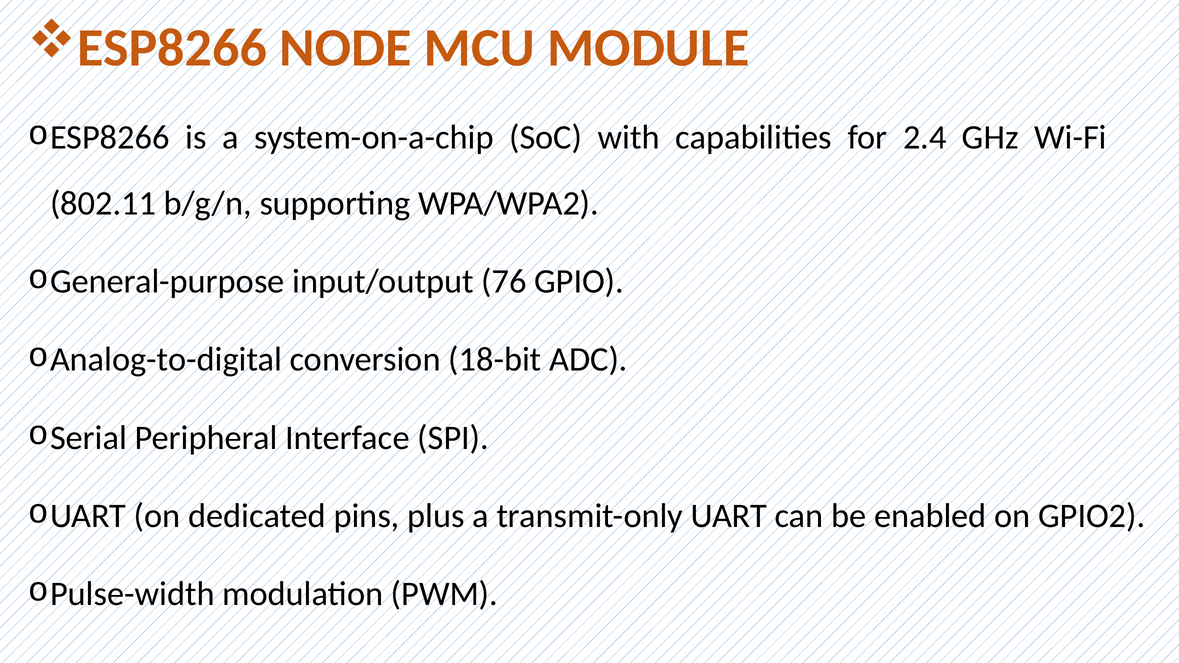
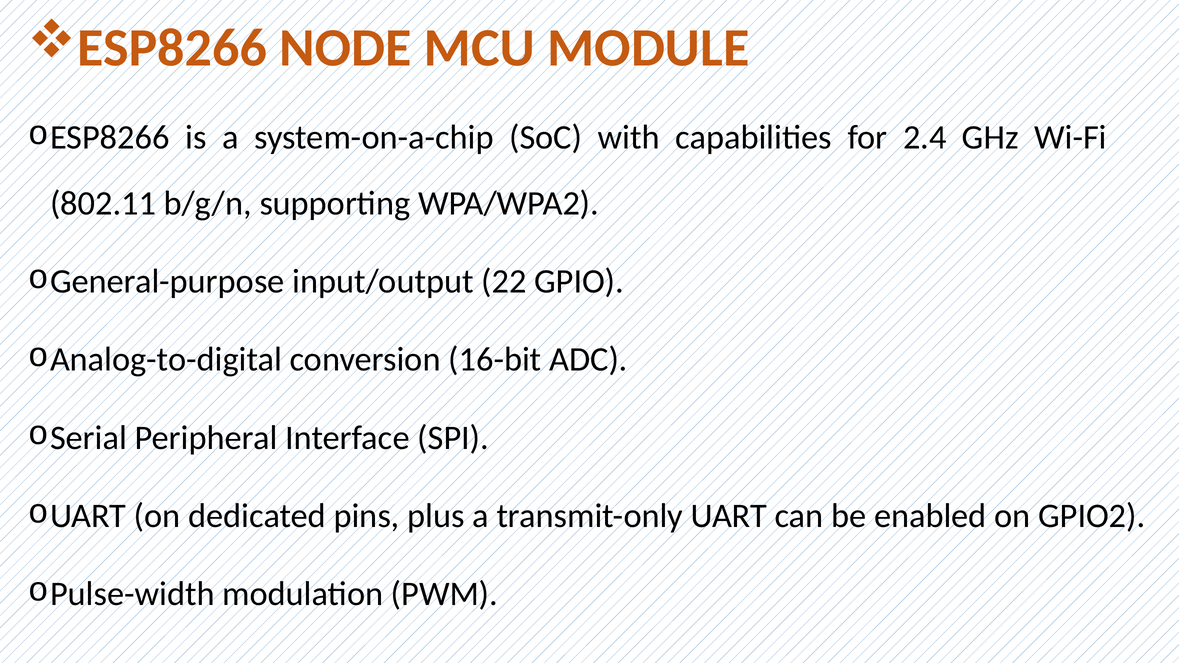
76: 76 -> 22 (504, 282)
18-bit: 18-bit -> 16-bit (495, 360)
